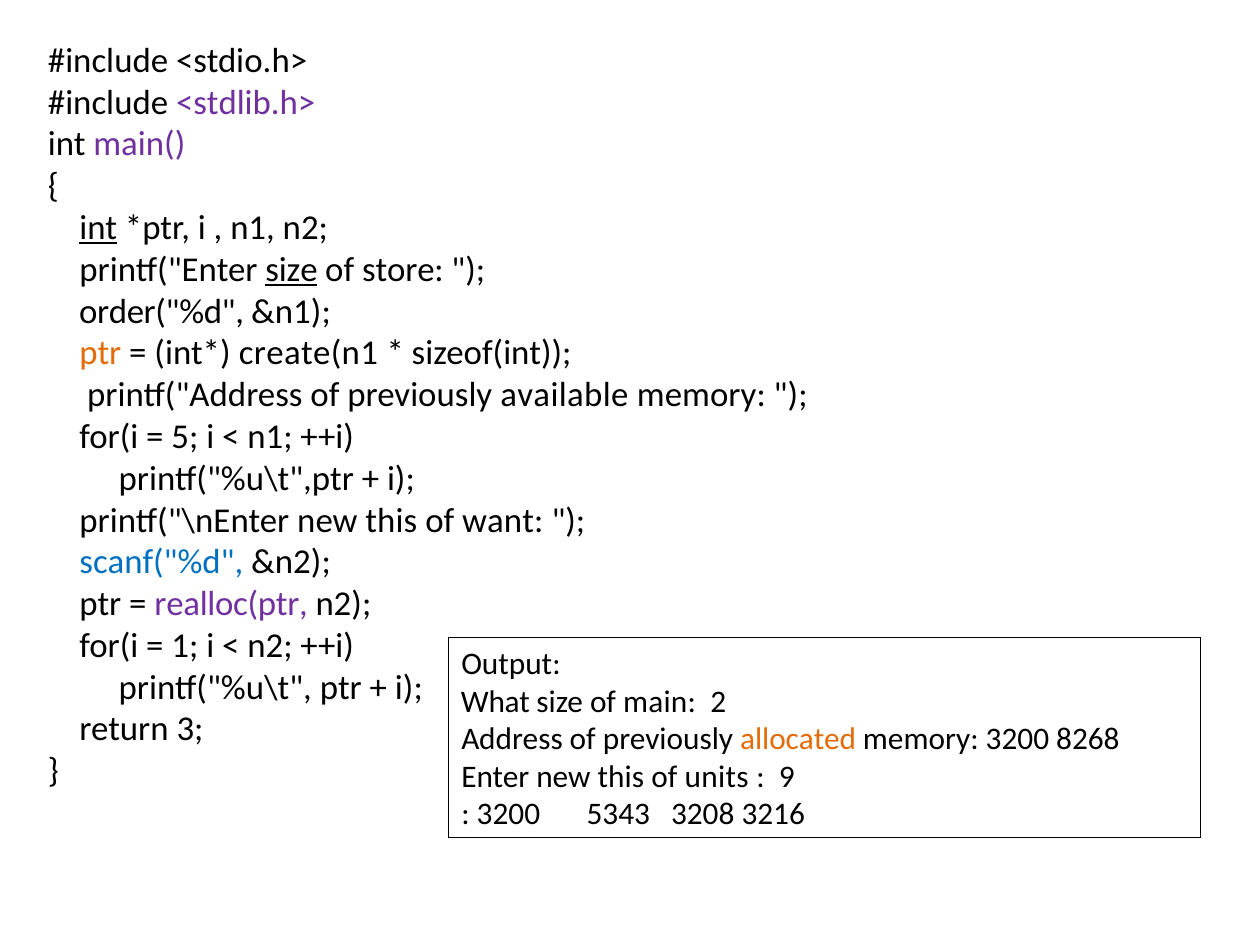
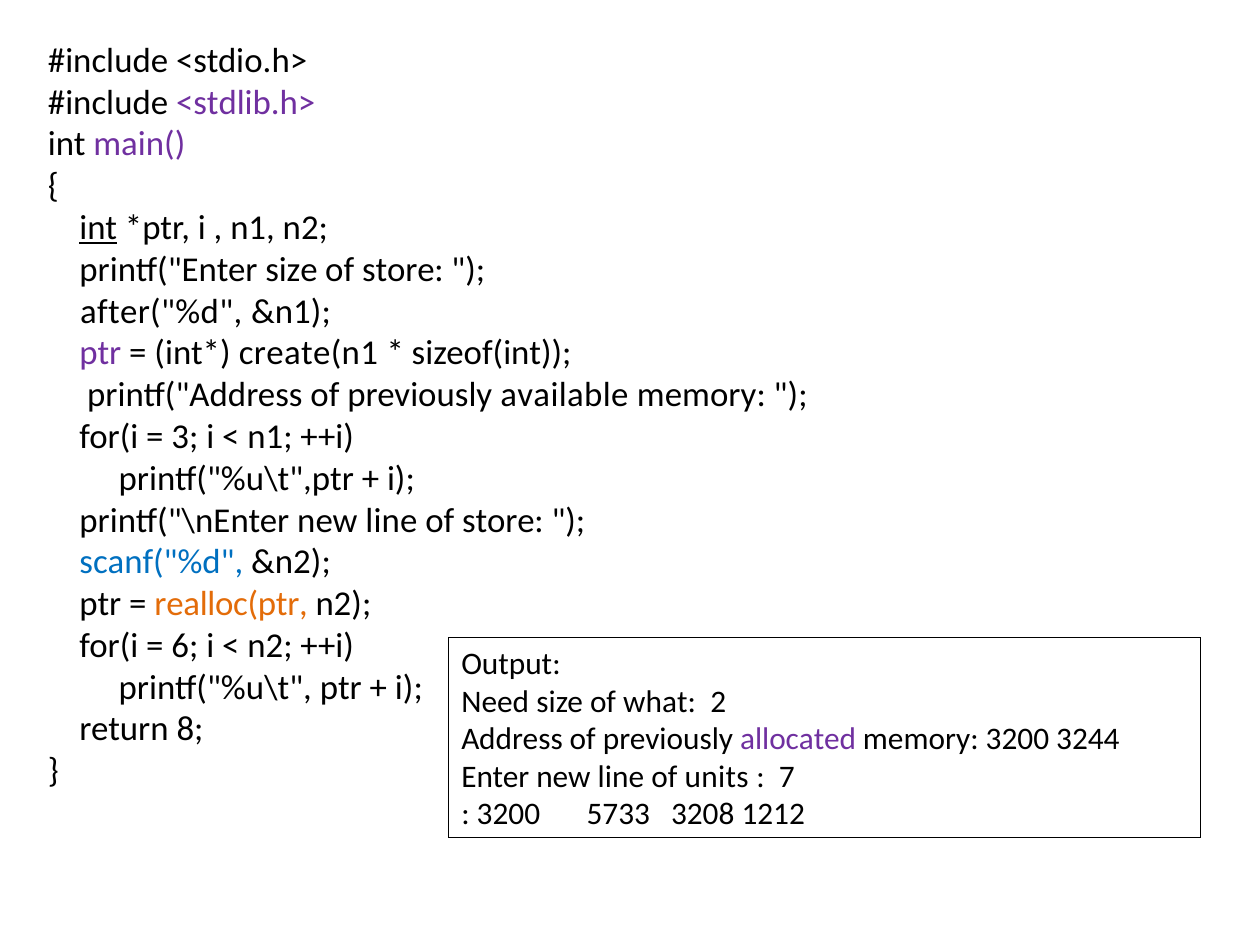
size underline: present -> none (292, 270)
order("%d: order("%d -> after("%d (161, 311)
ptr colour: orange -> purple (100, 353)
5: 5 -> 3 (185, 437)
printf("\nEnter new this: this -> line (391, 520)
want: want -> store (503, 520)
realloc(ptr colour: purple -> orange (231, 604)
1: 1 -> 6 (185, 646)
What: What -> Need (495, 702)
main: main -> what (660, 702)
3: 3 -> 8 (190, 729)
allocated colour: orange -> purple (798, 739)
8268: 8268 -> 3244 (1088, 739)
Enter new this: this -> line (621, 777)
9: 9 -> 7 (787, 777)
5343: 5343 -> 5733 (618, 814)
3216: 3216 -> 1212 (773, 814)
